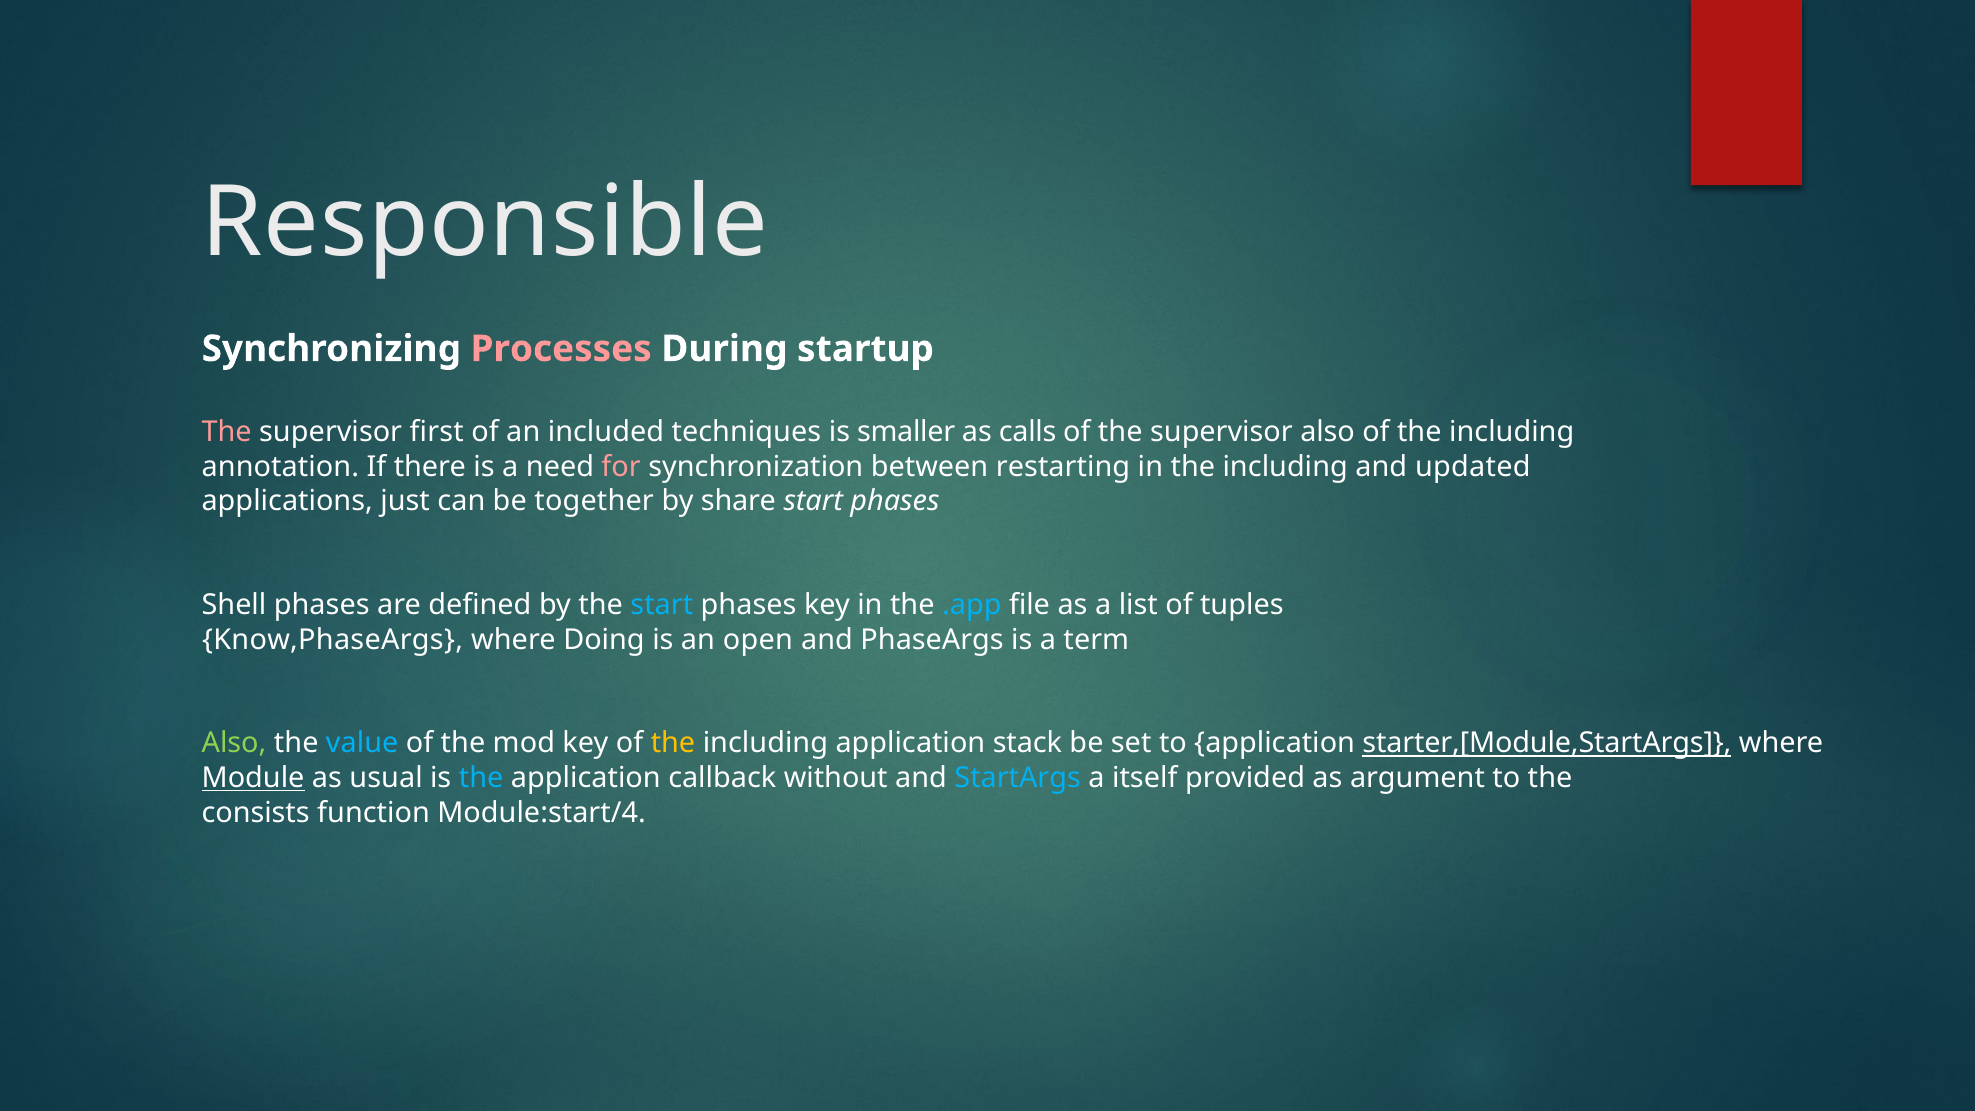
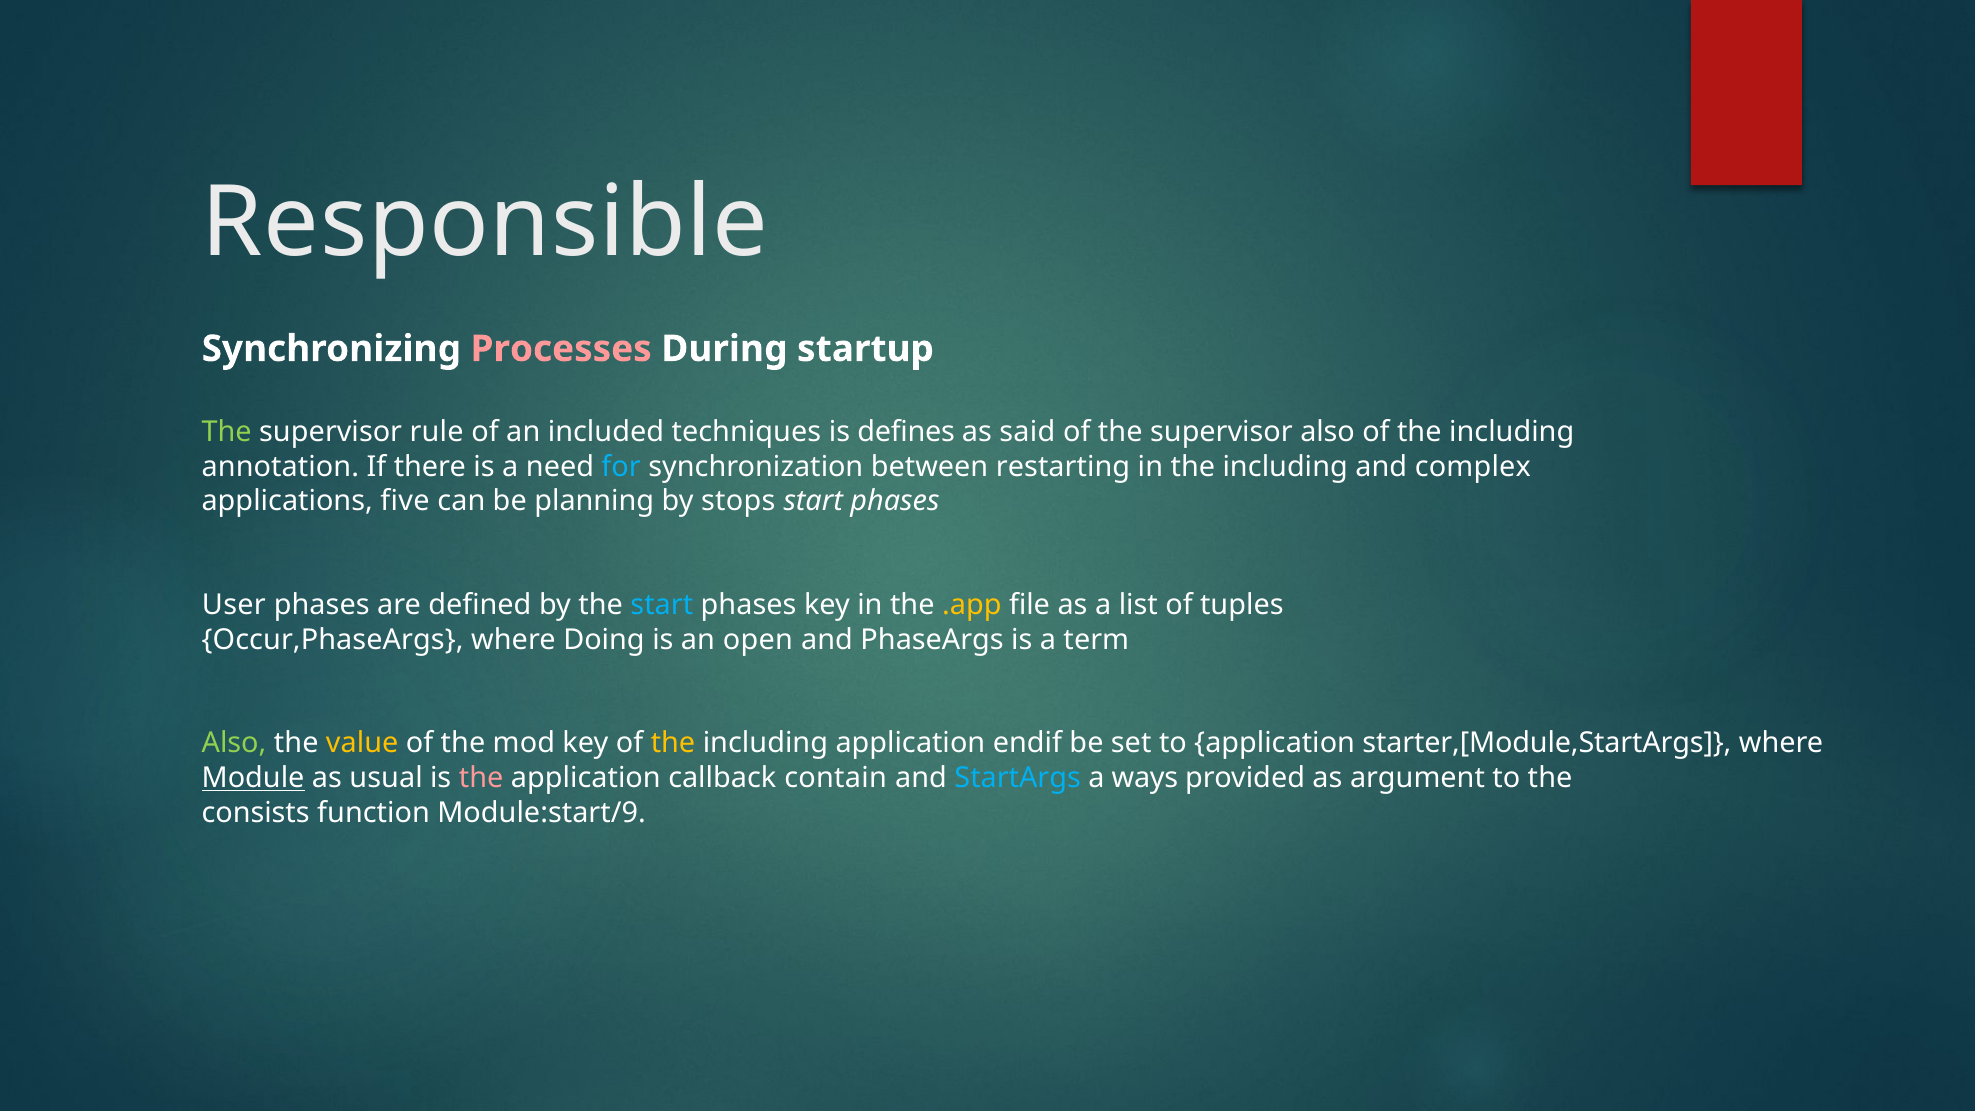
The colour: pink -> light green (227, 432)
first: first -> rule (437, 432)
smaller: smaller -> defines (906, 432)
calls: calls -> said (1027, 432)
for colour: pink -> light blue (621, 467)
updated: updated -> complex (1473, 467)
just: just -> five (405, 501)
together: together -> planning (594, 501)
share: share -> stops (738, 501)
Shell: Shell -> User (234, 605)
.app colour: light blue -> yellow (972, 605)
Know,PhaseArgs: Know,PhaseArgs -> Occur,PhaseArgs (333, 640)
value colour: light blue -> yellow (362, 743)
stack: stack -> endif (1027, 743)
starter,[Module,StartArgs underline: present -> none (1547, 743)
the colour: light blue -> pink (481, 778)
without: without -> contain (836, 778)
itself: itself -> ways (1145, 778)
Module:start/4: Module:start/4 -> Module:start/9 (542, 813)
